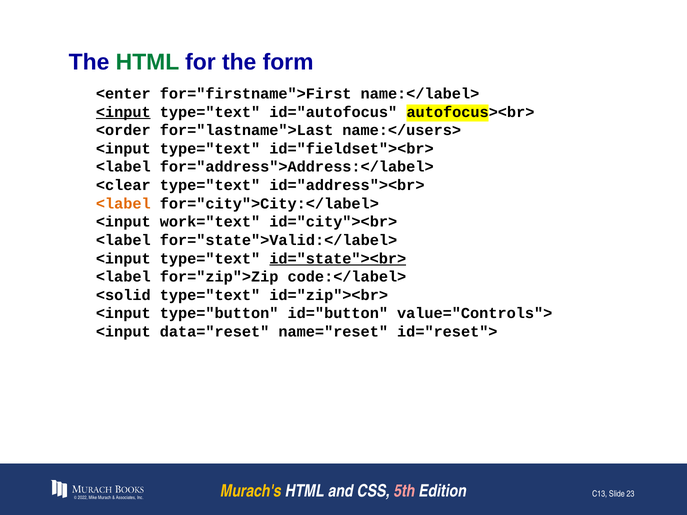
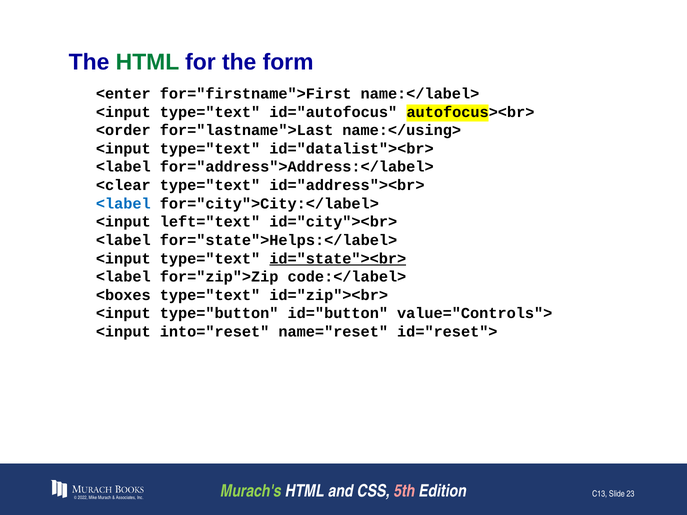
<input underline: present -> none (123, 112)
name:</users>: name:</users> -> name:</using> (402, 130)
id="fieldset"><br>: id="fieldset"><br> -> id="datalist"><br> (352, 149)
<label colour: orange -> blue (123, 204)
work="text: work="text -> left="text (210, 222)
for="state">Valid:</label>: for="state">Valid:</label> -> for="state">Helps:</label> (278, 240)
<solid: <solid -> <boxes (123, 295)
data="reset: data="reset -> into="reset (215, 332)
Murach's colour: yellow -> light green (251, 491)
